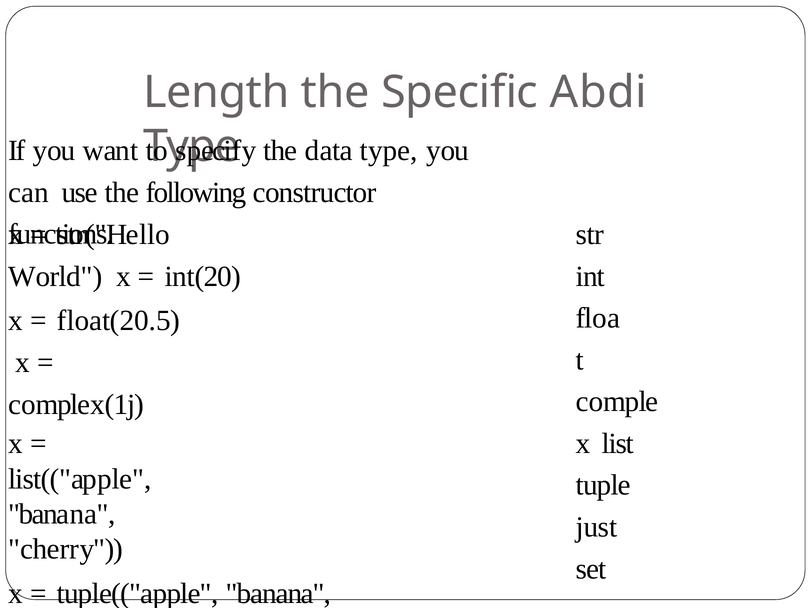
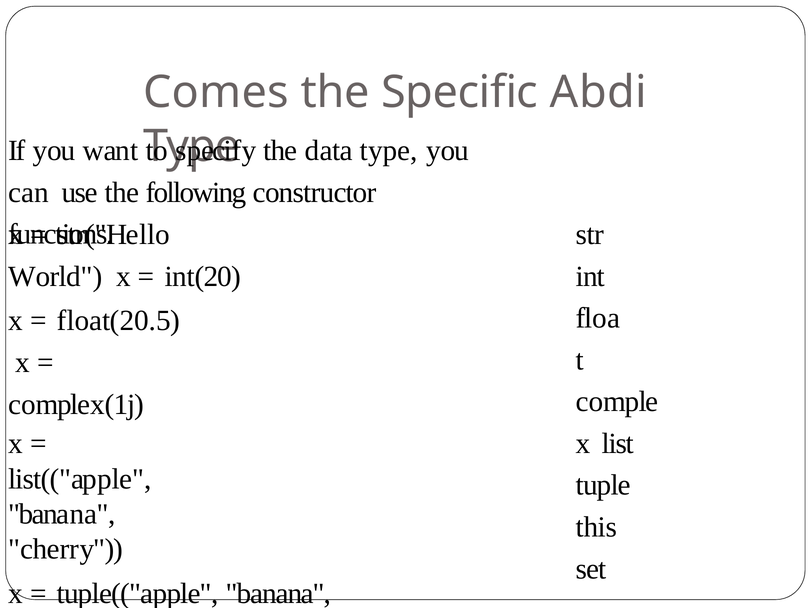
Length: Length -> Comes (216, 92)
just: just -> this (596, 527)
